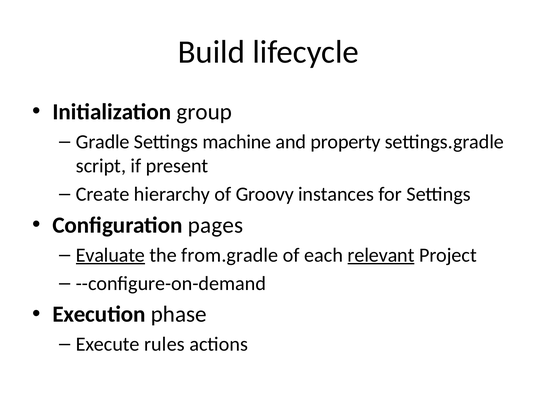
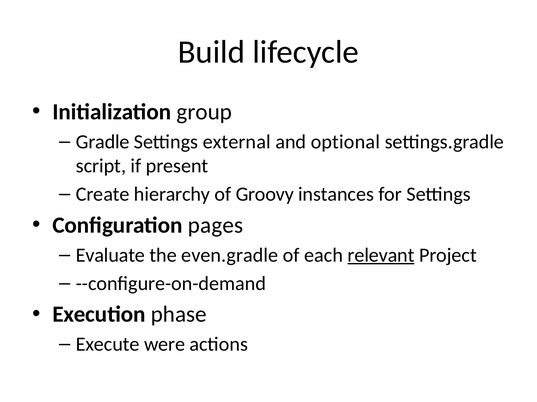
machine: machine -> external (237, 142)
property: property -> optional (345, 142)
Evaluate underline: present -> none (110, 256)
from.gradle: from.gradle -> even.gradle (230, 256)
rules: rules -> were (165, 345)
